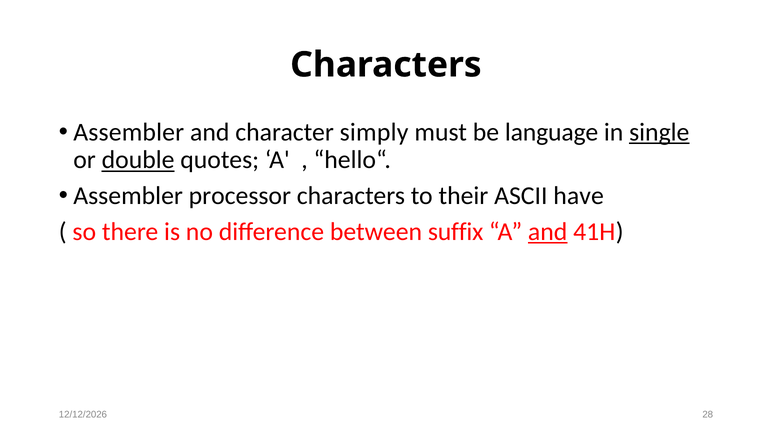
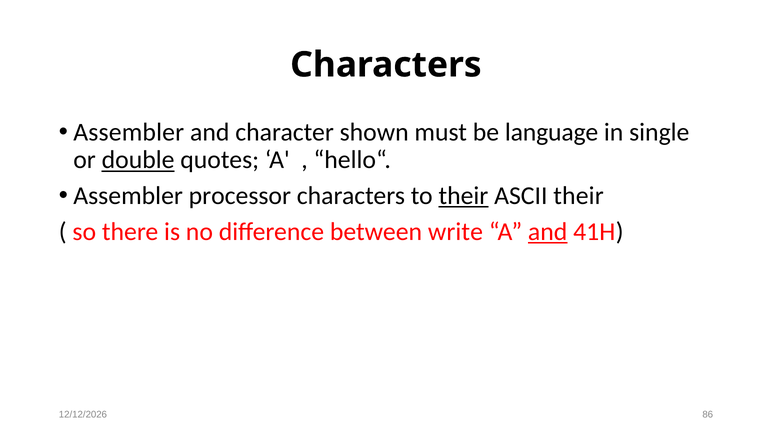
simply: simply -> shown (374, 132)
single underline: present -> none (659, 132)
their underline: none -> present (463, 196)
ASCII have: have -> their (579, 196)
suffix: suffix -> write (455, 232)
28: 28 -> 86 (708, 415)
